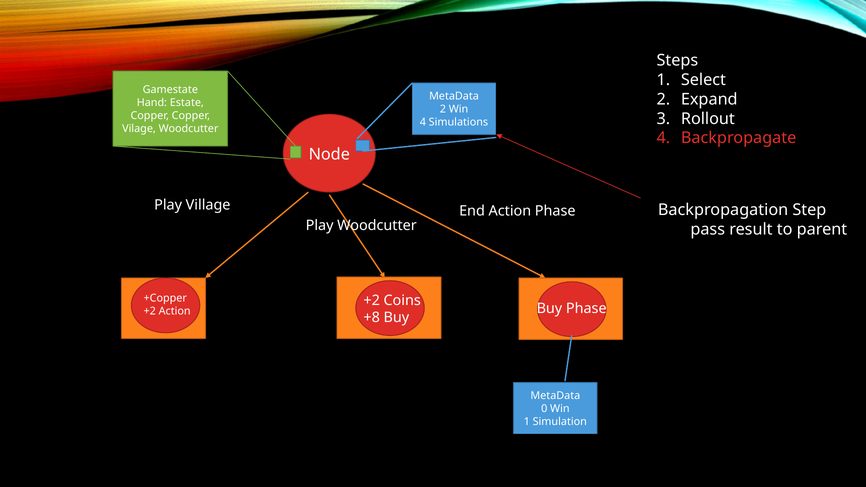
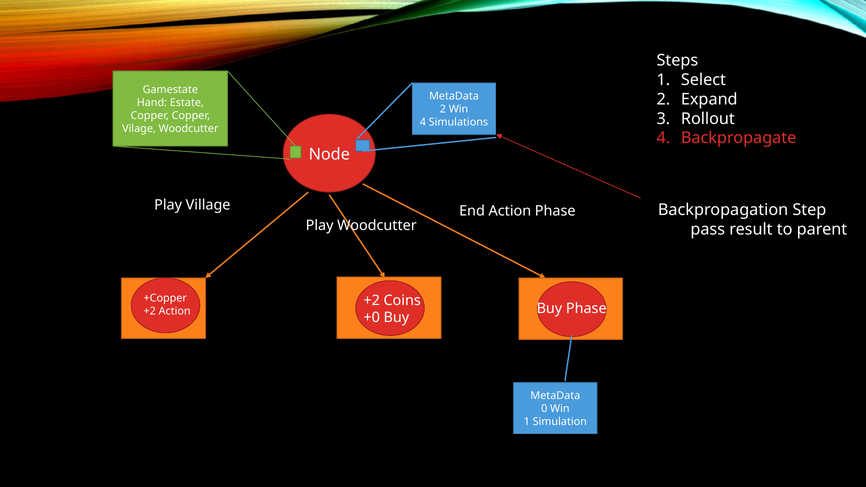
+8: +8 -> +0 (372, 318)
